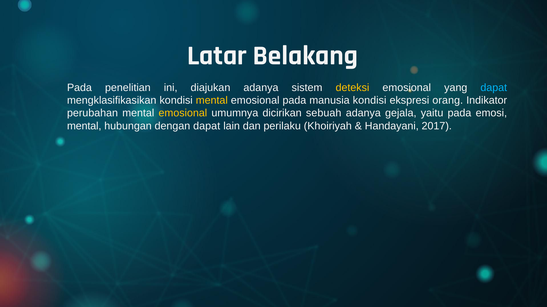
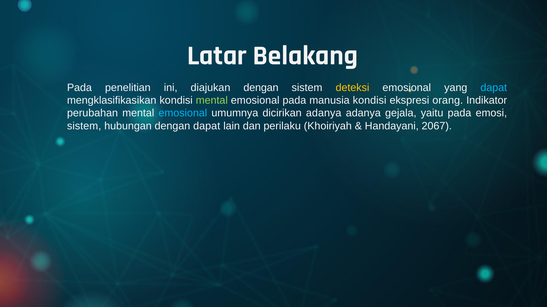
diajukan adanya: adanya -> dengan (261, 88)
mental colour: yellow -> light green (212, 101)
emosional colour: yellow -> light blue (183, 113)
dicirikan sebuah: sebuah -> adanya (324, 113)
mental: mental -> sistem (84, 126)
2017: 2017 -> 2067 (437, 126)
